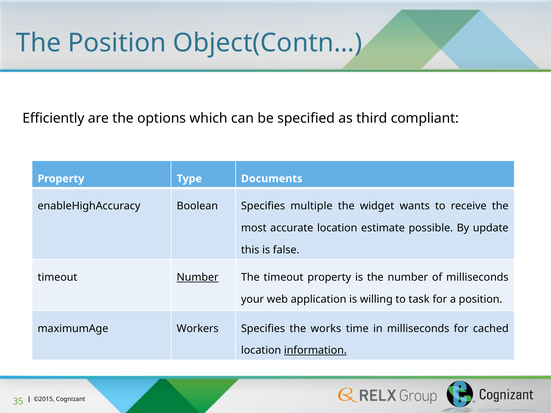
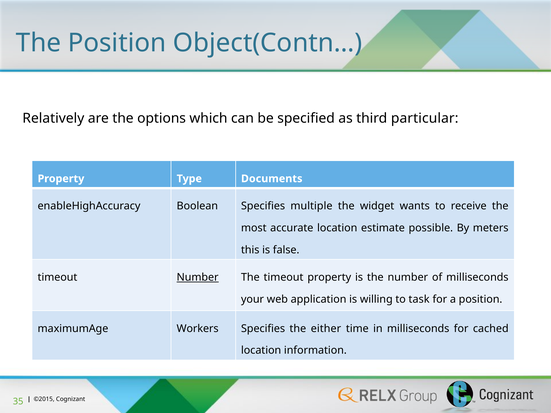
Efficiently: Efficiently -> Relatively (53, 118)
compliant: compliant -> particular (425, 118)
update: update -> meters (491, 228)
works: works -> either (326, 329)
information underline: present -> none (315, 351)
